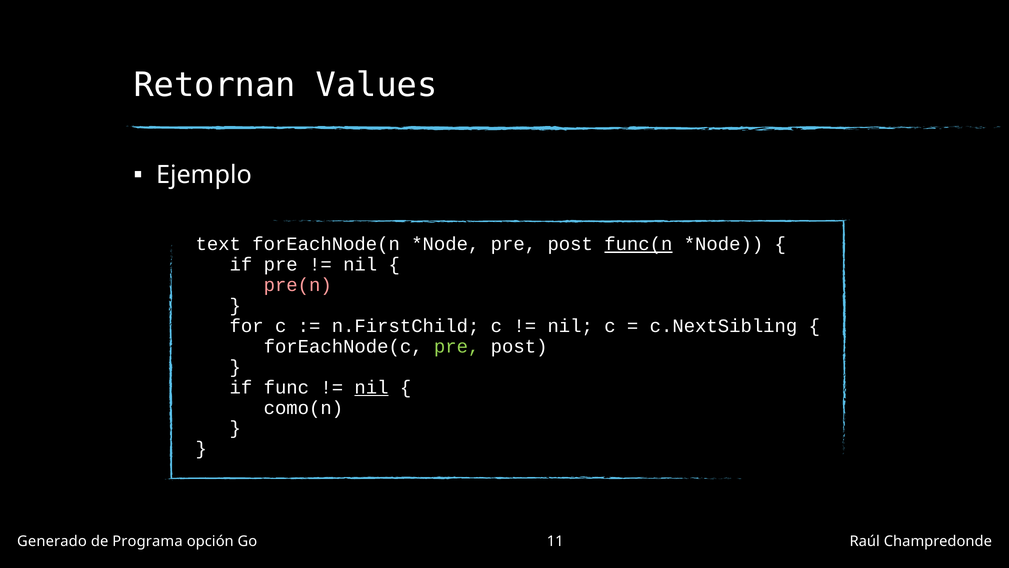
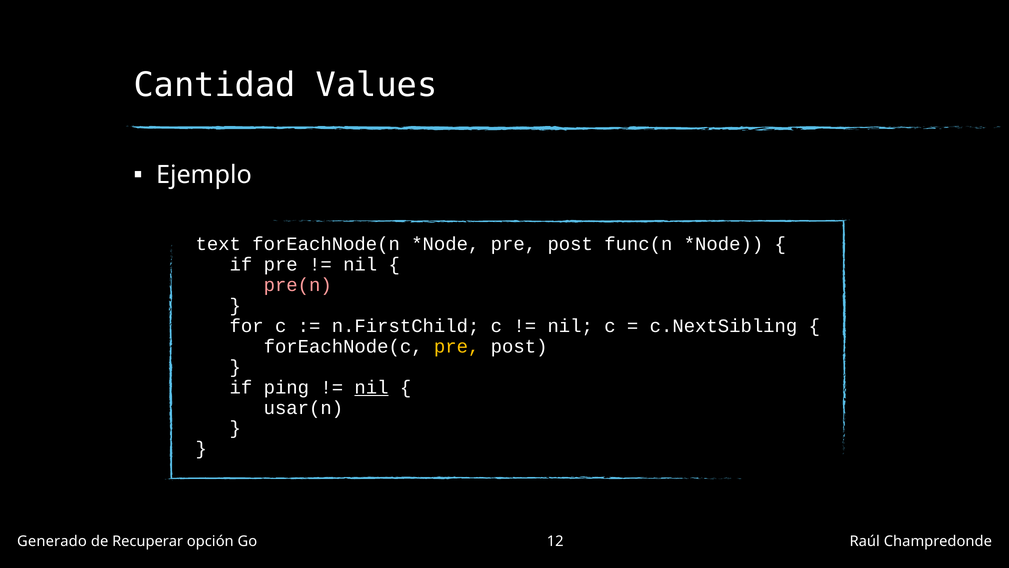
Retornan: Retornan -> Cantidad (215, 85)
func(n underline: present -> none (638, 244)
pre colour: light green -> yellow (457, 346)
func: func -> ping (286, 387)
como(n: como(n -> usar(n (303, 408)
Programa: Programa -> Recuperar (148, 541)
11: 11 -> 12 (555, 541)
